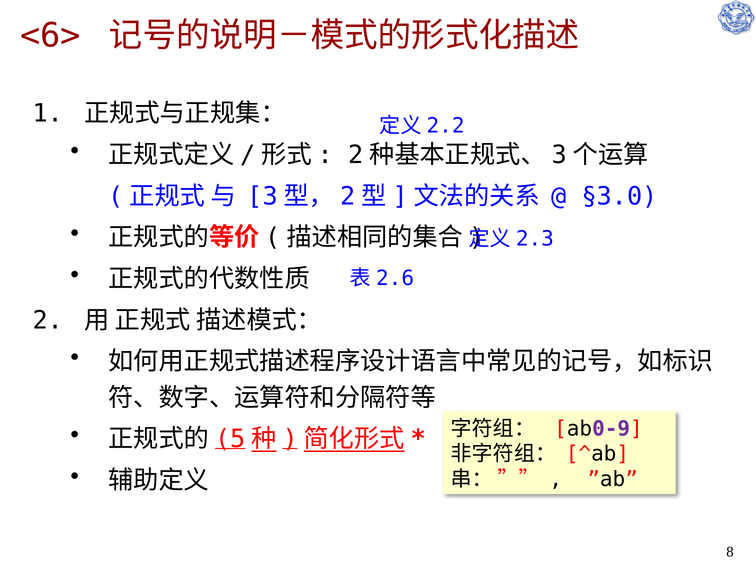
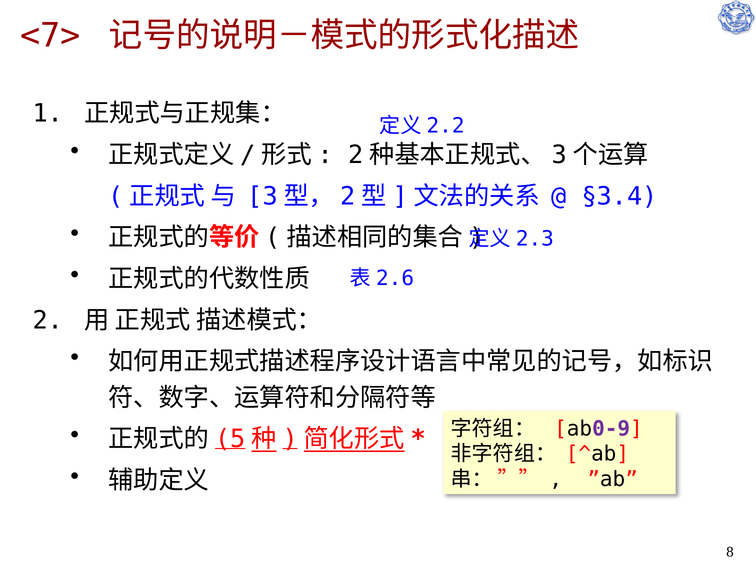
<6>: <6> -> <7> (50, 36)
§3.0: §3.0 -> §3.4 (620, 196)
